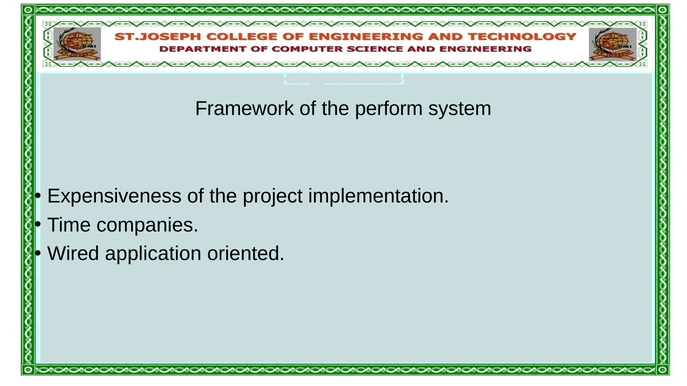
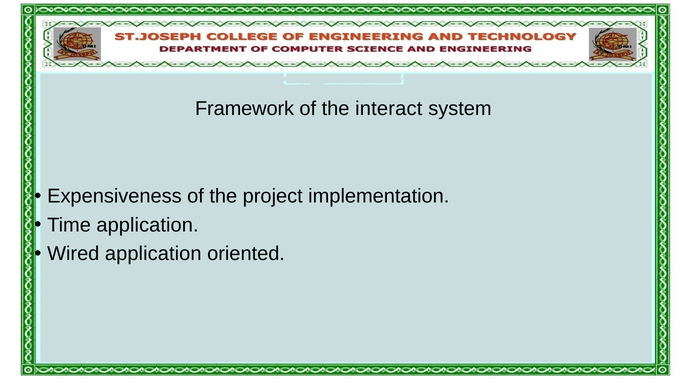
perform: perform -> interact (389, 109)
Time companies: companies -> application (148, 225)
